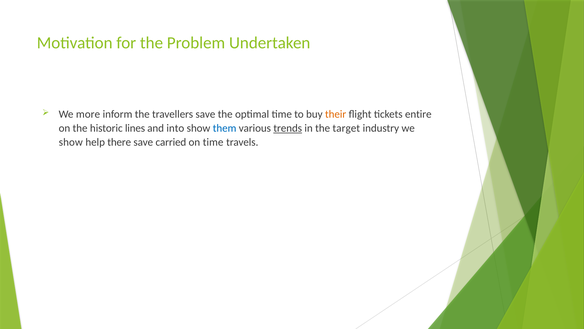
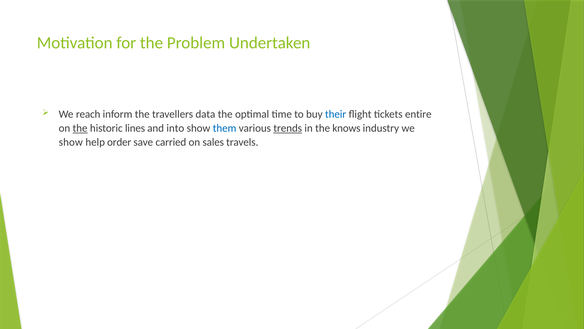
more: more -> reach (88, 114)
travellers save: save -> data (205, 114)
their colour: orange -> blue (336, 114)
the underline: none -> present (80, 128)
target: target -> knows (346, 128)
there: there -> order (119, 142)
on time: time -> sales (213, 142)
